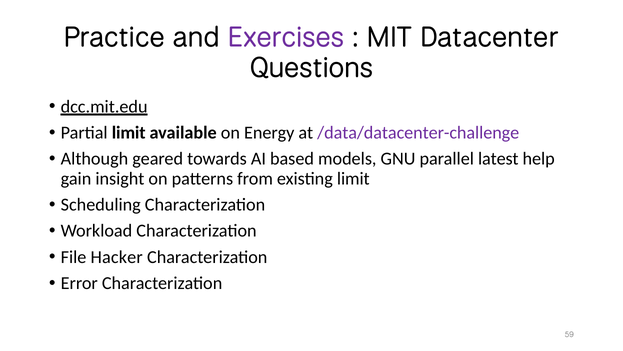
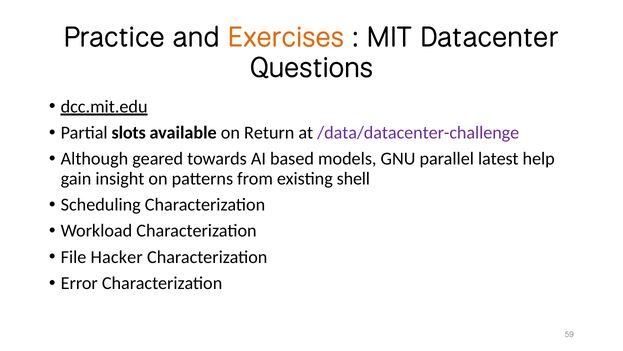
Exercises colour: purple -> orange (286, 37)
Partial limit: limit -> slots (129, 133)
Energy: Energy -> Return (269, 133)
existing limit: limit -> shell (353, 178)
